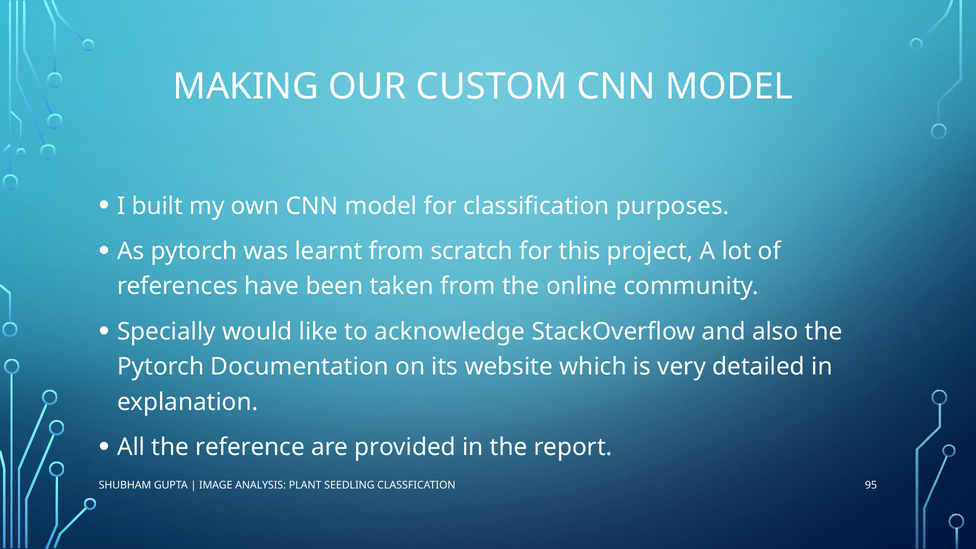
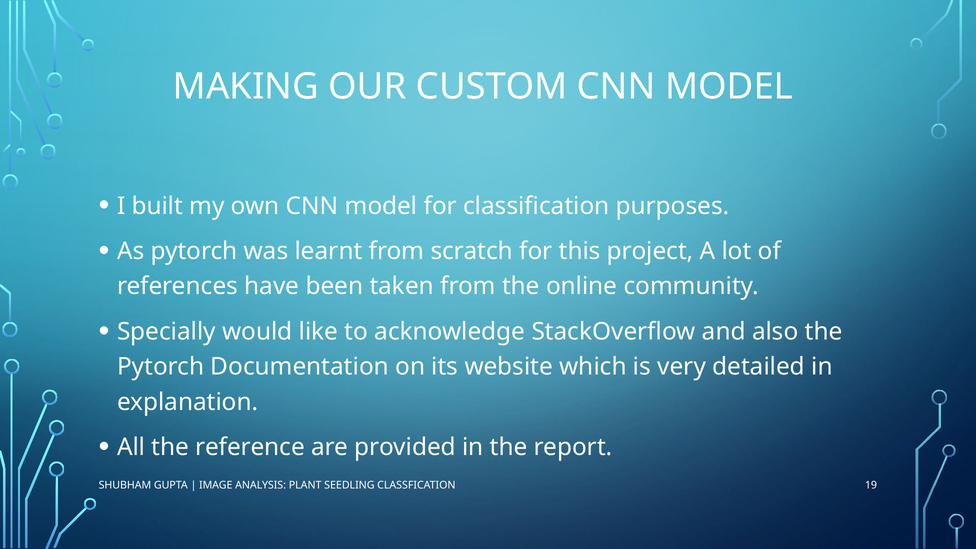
95: 95 -> 19 (871, 485)
